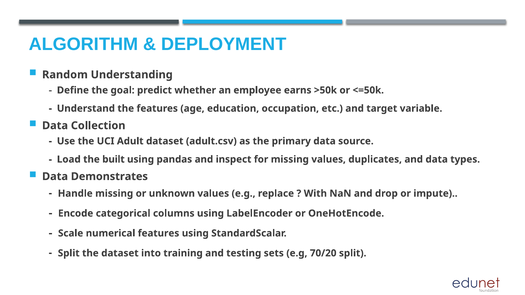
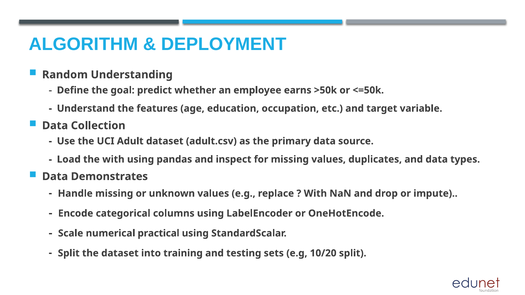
the built: built -> with (113, 159)
numerical features: features -> practical (159, 233)
70/20: 70/20 -> 10/20 (323, 253)
